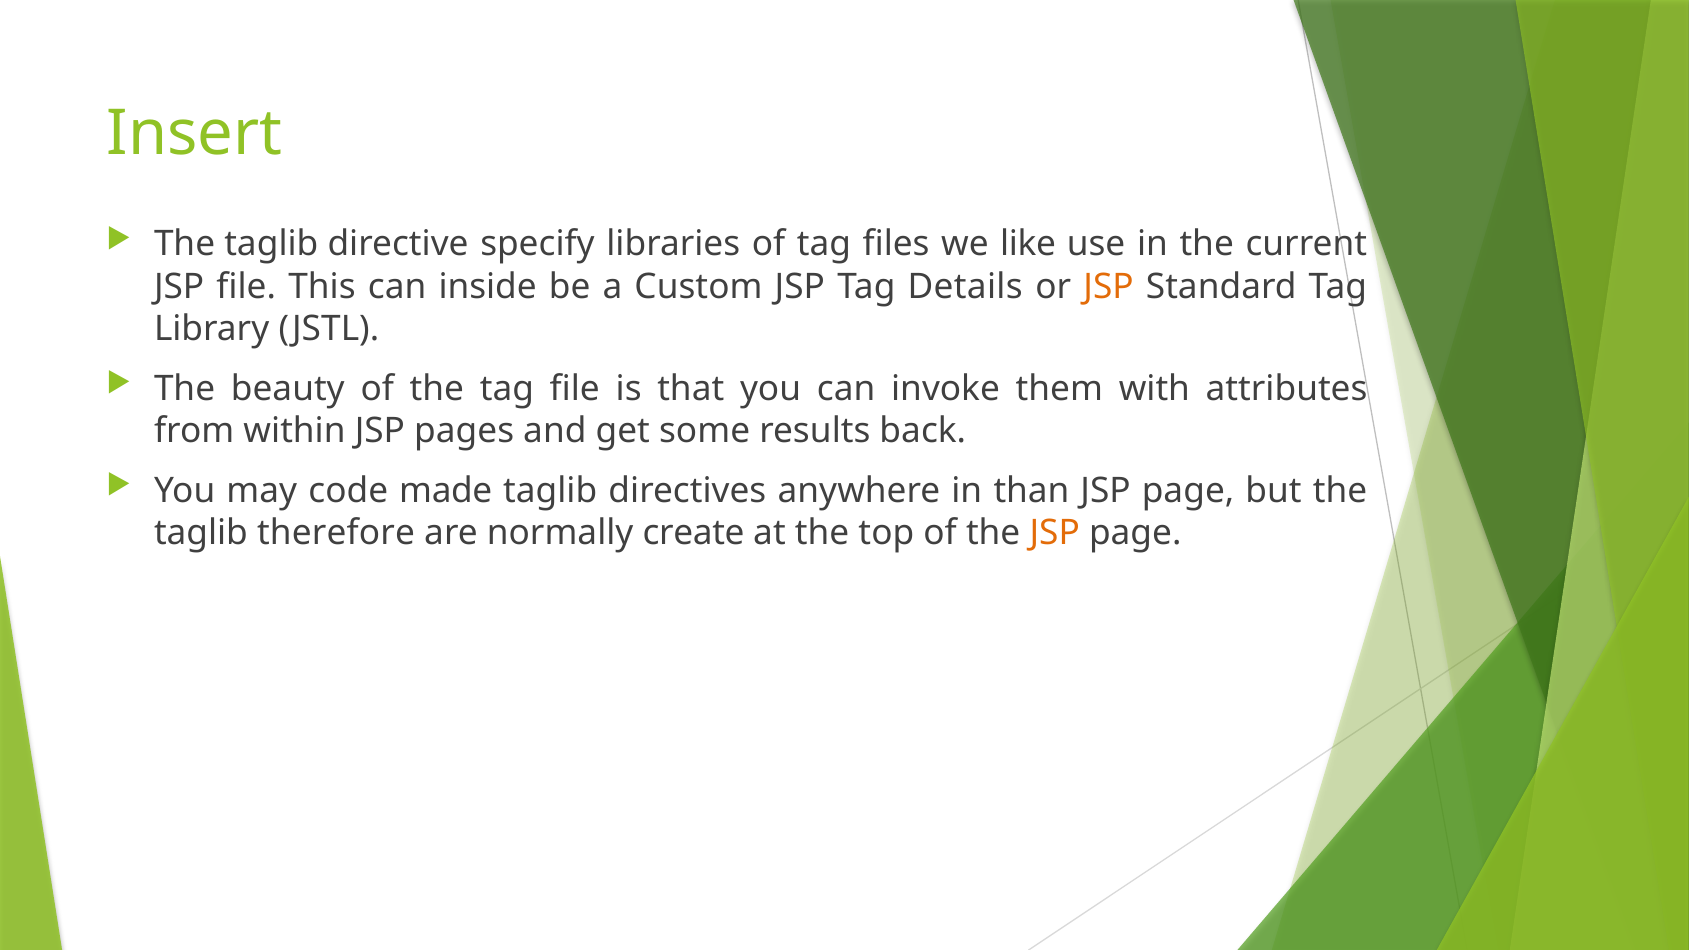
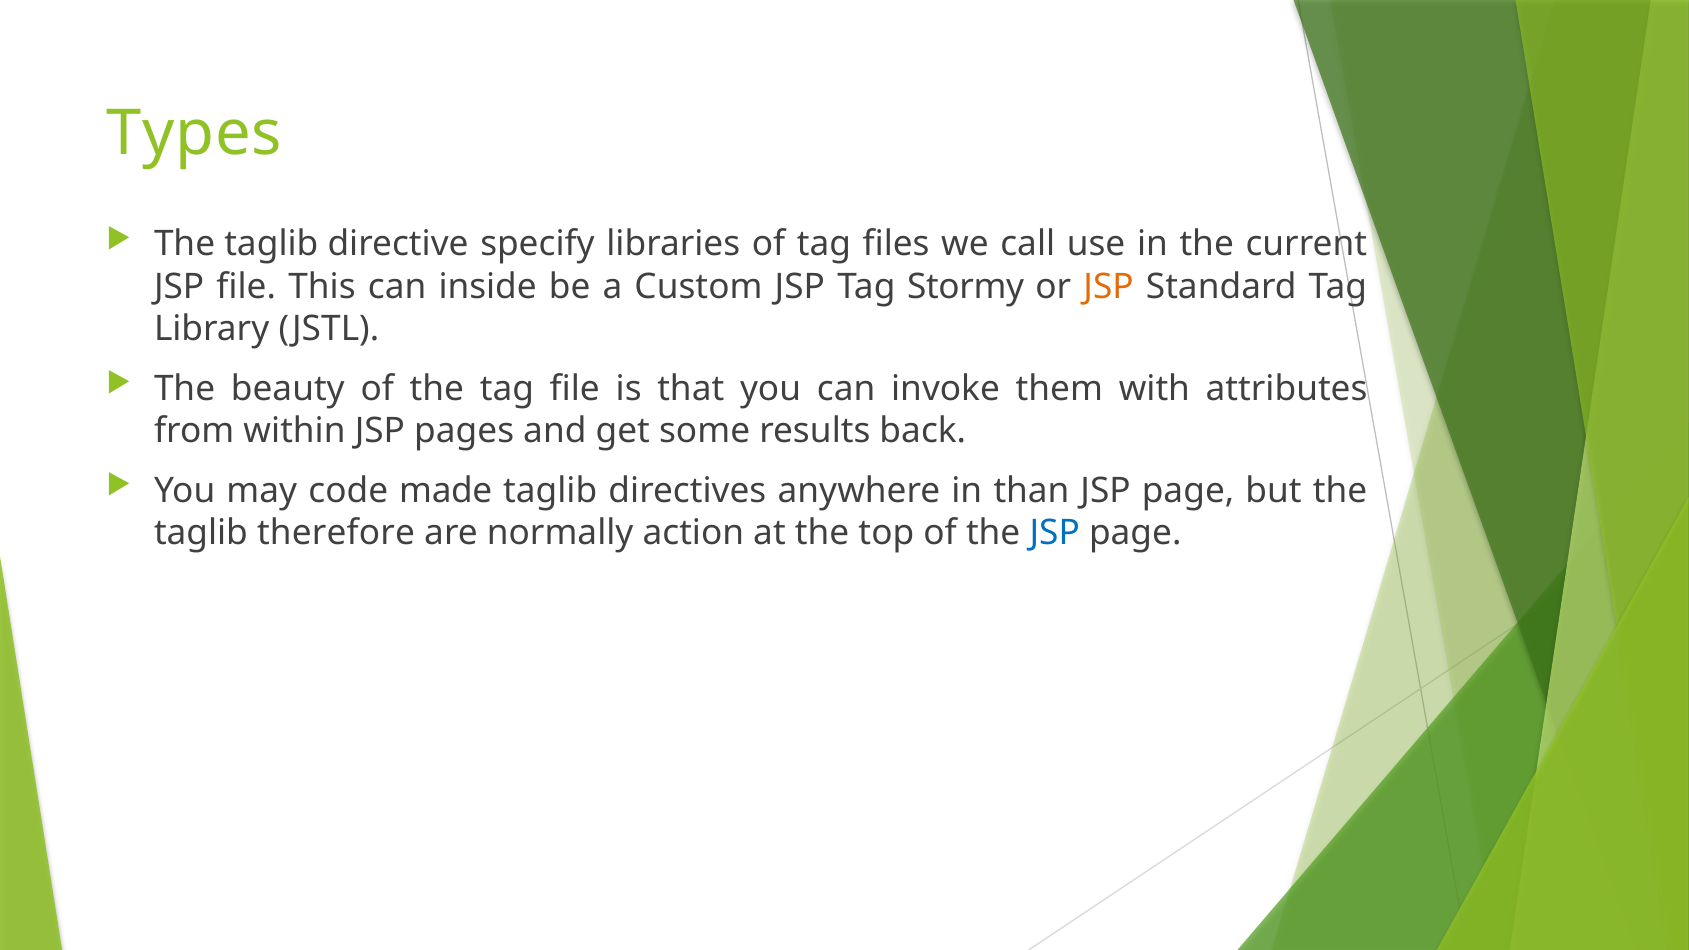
Insert: Insert -> Types (194, 133)
like: like -> call (1028, 244)
Details: Details -> Stormy (966, 286)
create: create -> action (693, 533)
JSP colour: orange -> blue (1055, 533)
